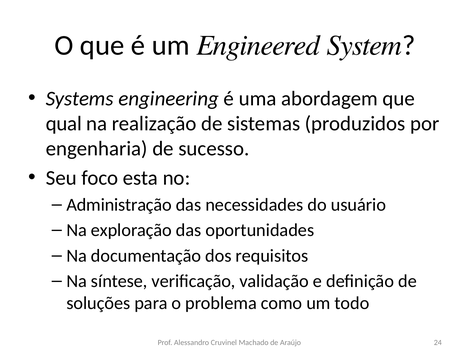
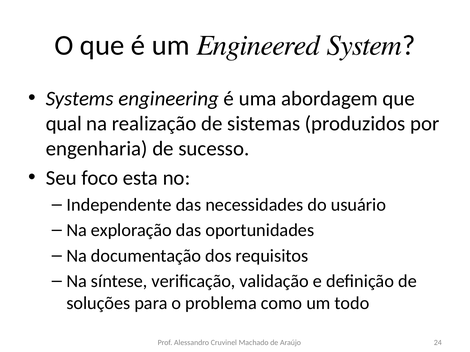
Administração: Administração -> Independente (119, 205)
